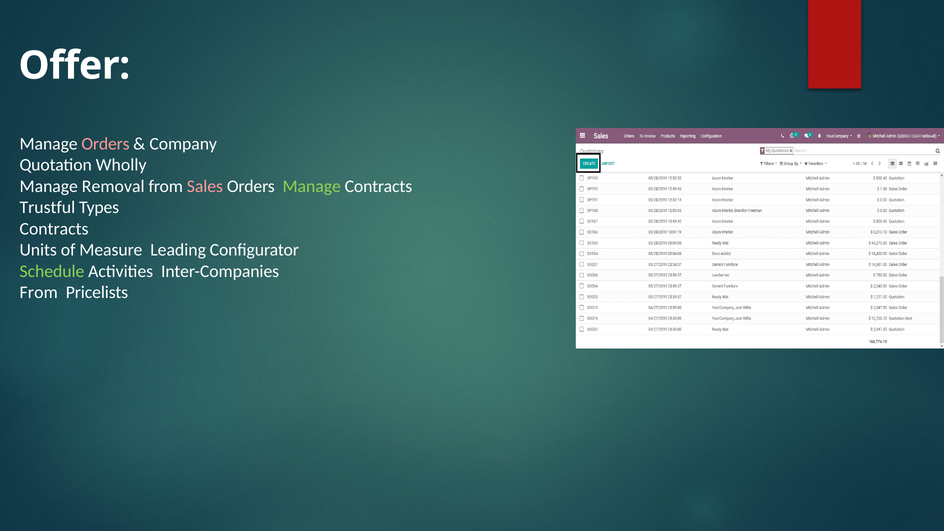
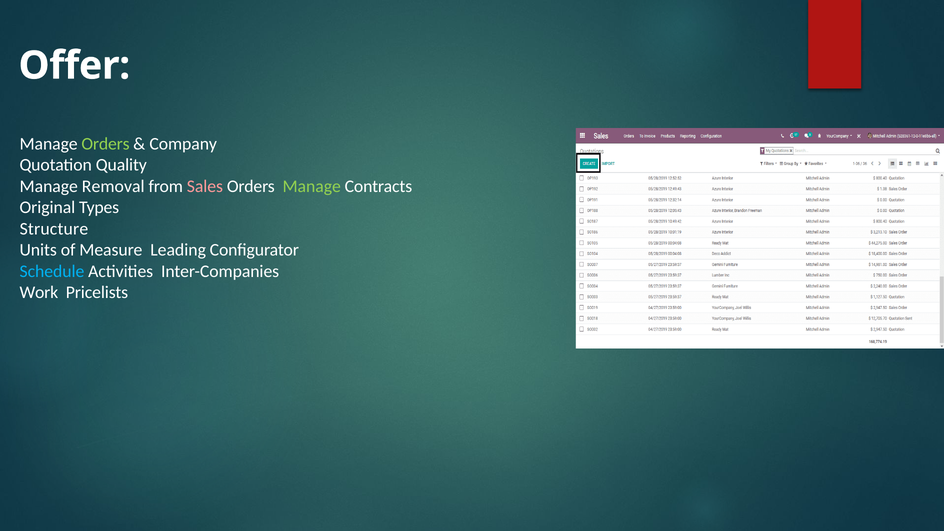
Orders colour: pink -> light green (105, 144)
Wholly: Wholly -> Quality (121, 165)
Trustful: Trustful -> Original (47, 208)
Contracts: Contracts -> Structure (54, 229)
Schedule colour: light green -> light blue (52, 271)
From: From -> Work (39, 292)
